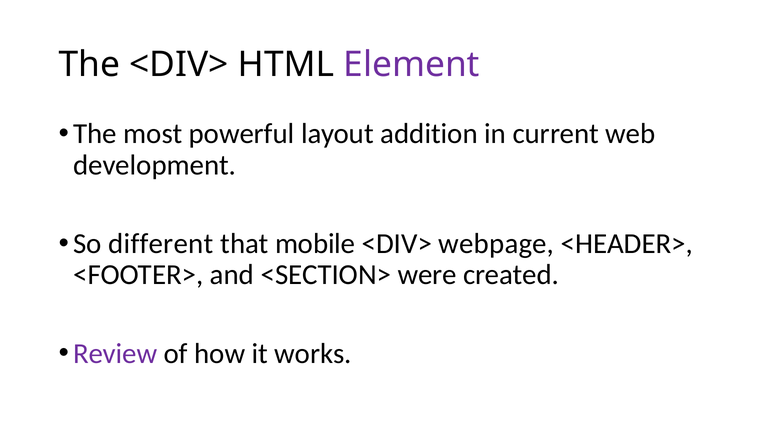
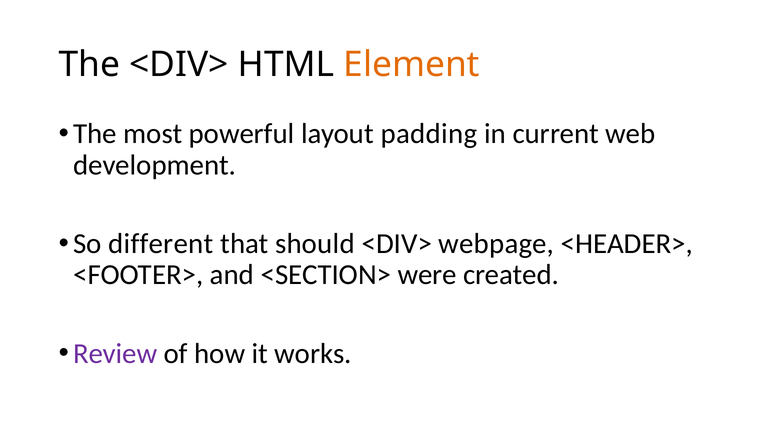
Element colour: purple -> orange (411, 65)
addition: addition -> padding (429, 134)
mobile: mobile -> should (315, 243)
